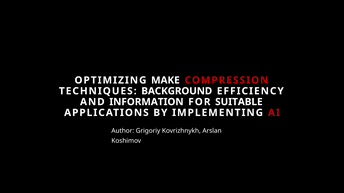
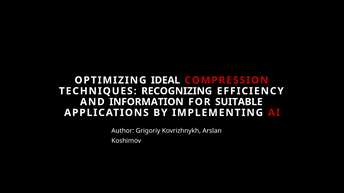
MAKE: MAKE -> IDEAL (165, 80)
BACKGROUND: BACKGROUND -> RECOGNIZING (177, 91)
